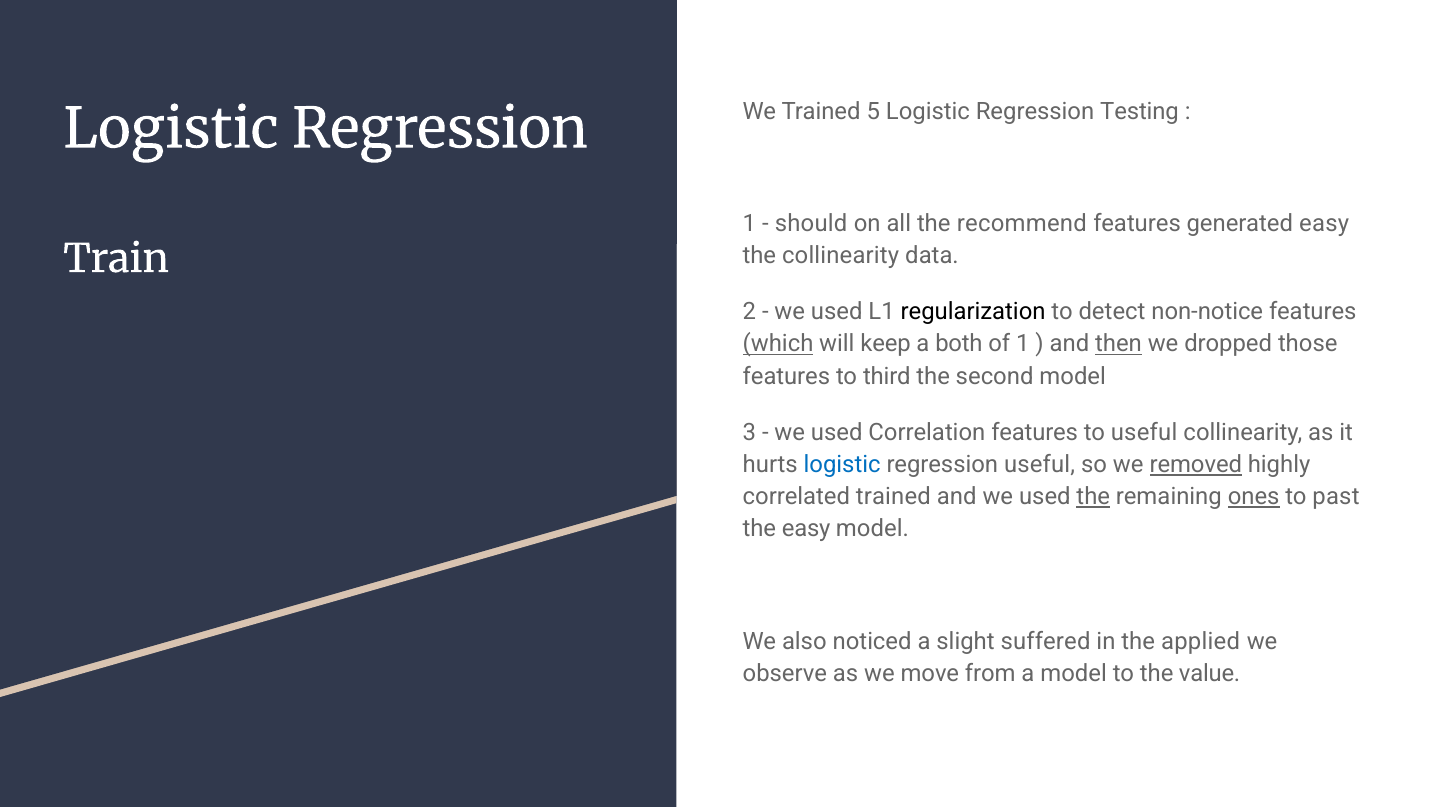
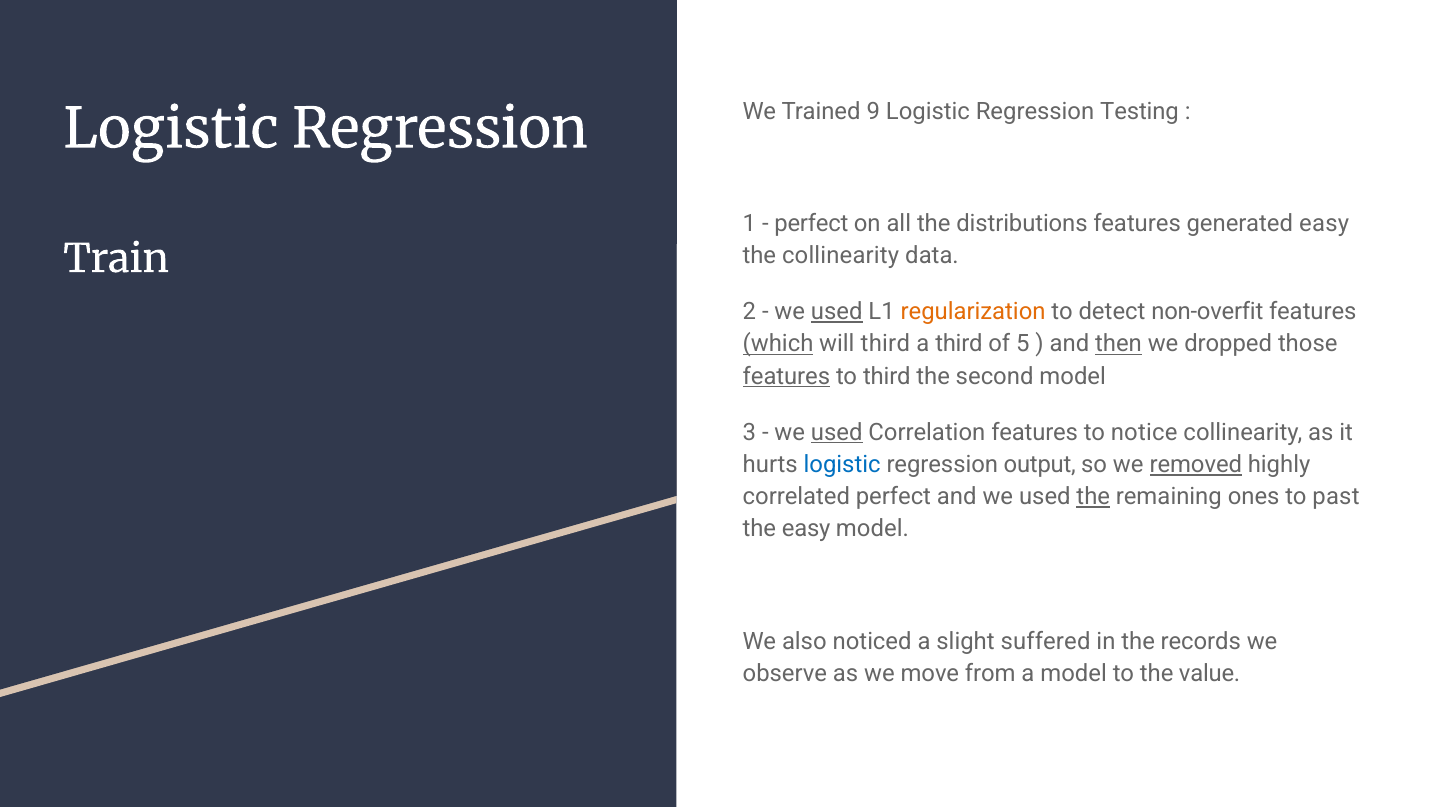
5: 5 -> 9 (873, 111)
should: should -> perfect (811, 224)
recommend: recommend -> distributions (1022, 224)
used underline: none -> present (837, 312)
regularization colour: black -> orange (973, 312)
non-notice: non-notice -> non-overfit (1207, 312)
will keep: keep -> third (885, 344)
a both: both -> third (959, 344)
of 1: 1 -> 5 (1023, 344)
features underline: none -> present (786, 376)
used underline: none -> present (837, 432)
to useful: useful -> notice (1144, 432)
regression useful: useful -> output (1040, 464)
correlated trained: trained -> perfect (893, 497)
ones underline: present -> none (1254, 497)
applied: applied -> records (1201, 641)
